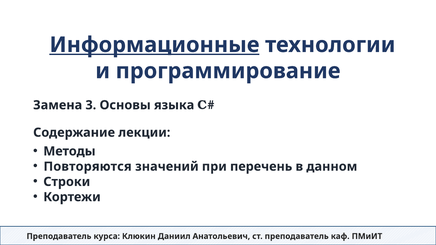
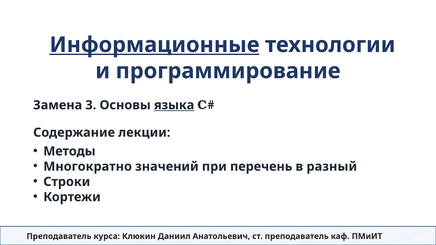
языка underline: none -> present (174, 105)
Повторяются: Повторяются -> Многократно (88, 167)
данном: данном -> разный (332, 167)
